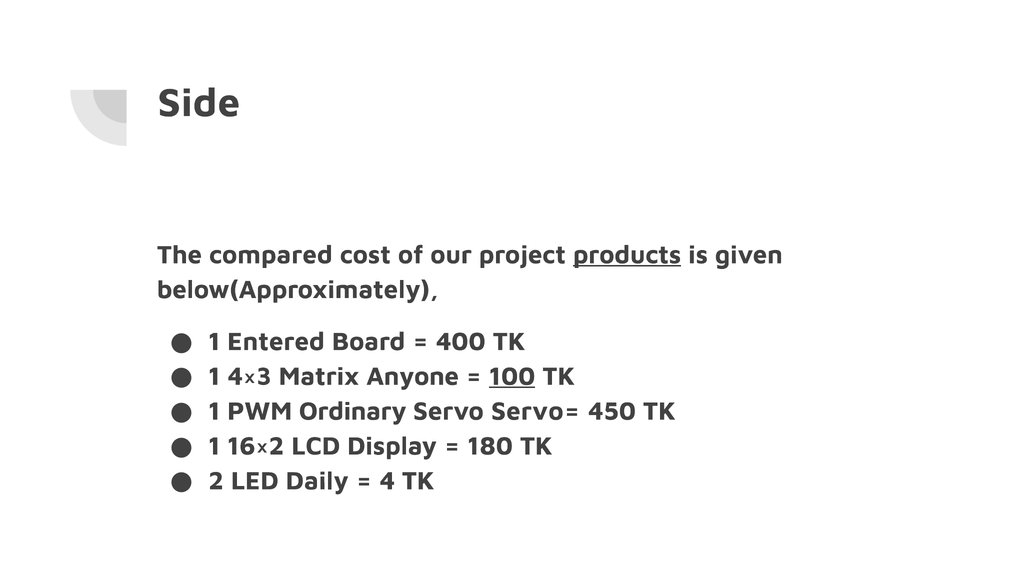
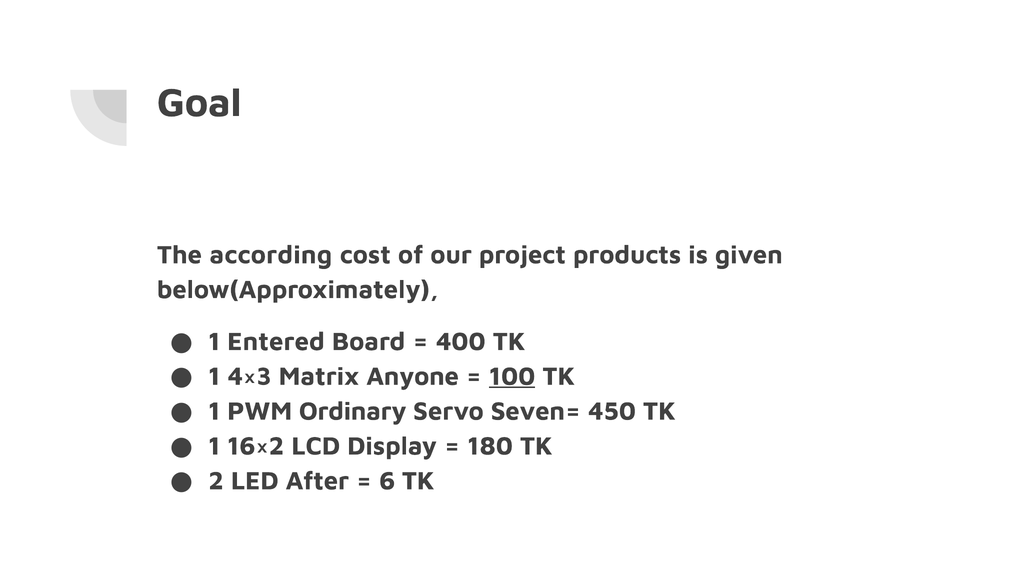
Side: Side -> Goal (199, 103)
compared: compared -> according (271, 255)
products underline: present -> none (627, 255)
Servo=: Servo= -> Seven= (536, 411)
Daily: Daily -> After (317, 481)
4: 4 -> 6 (387, 481)
